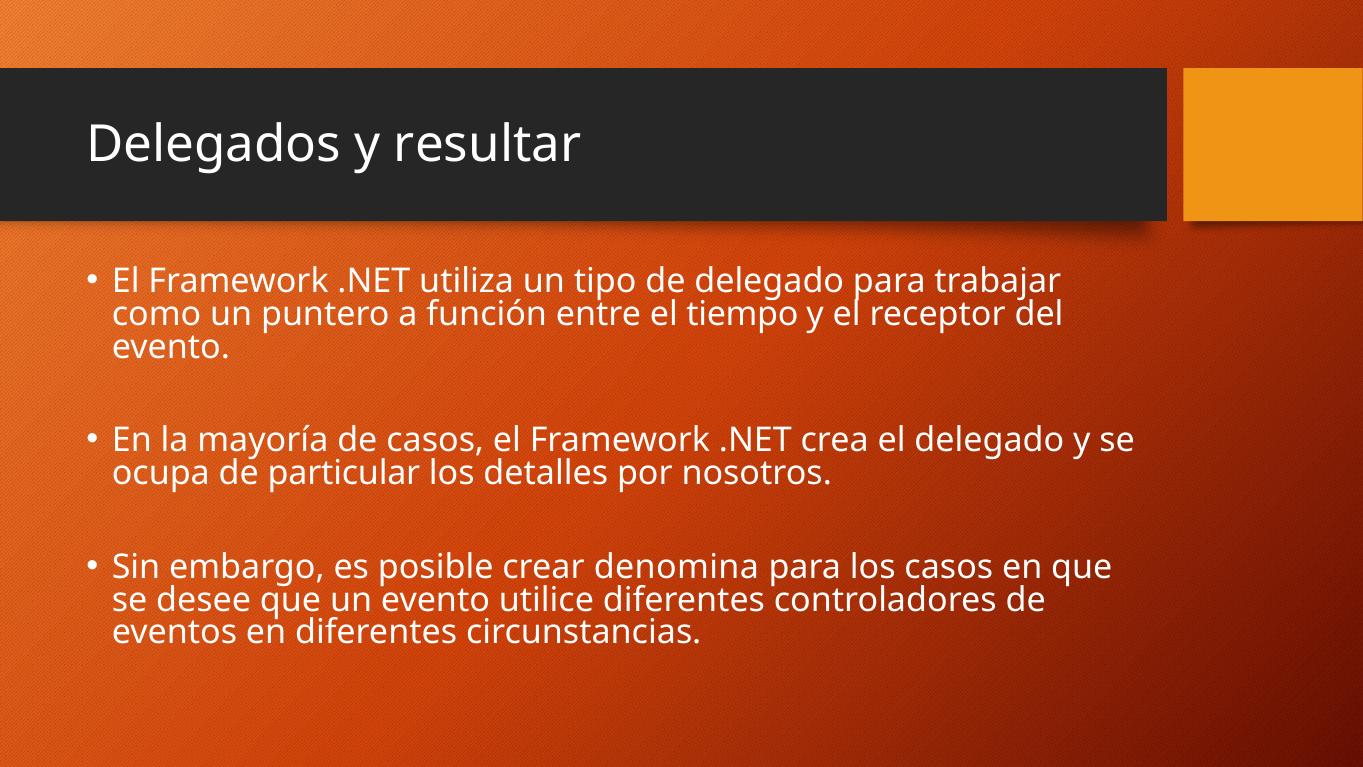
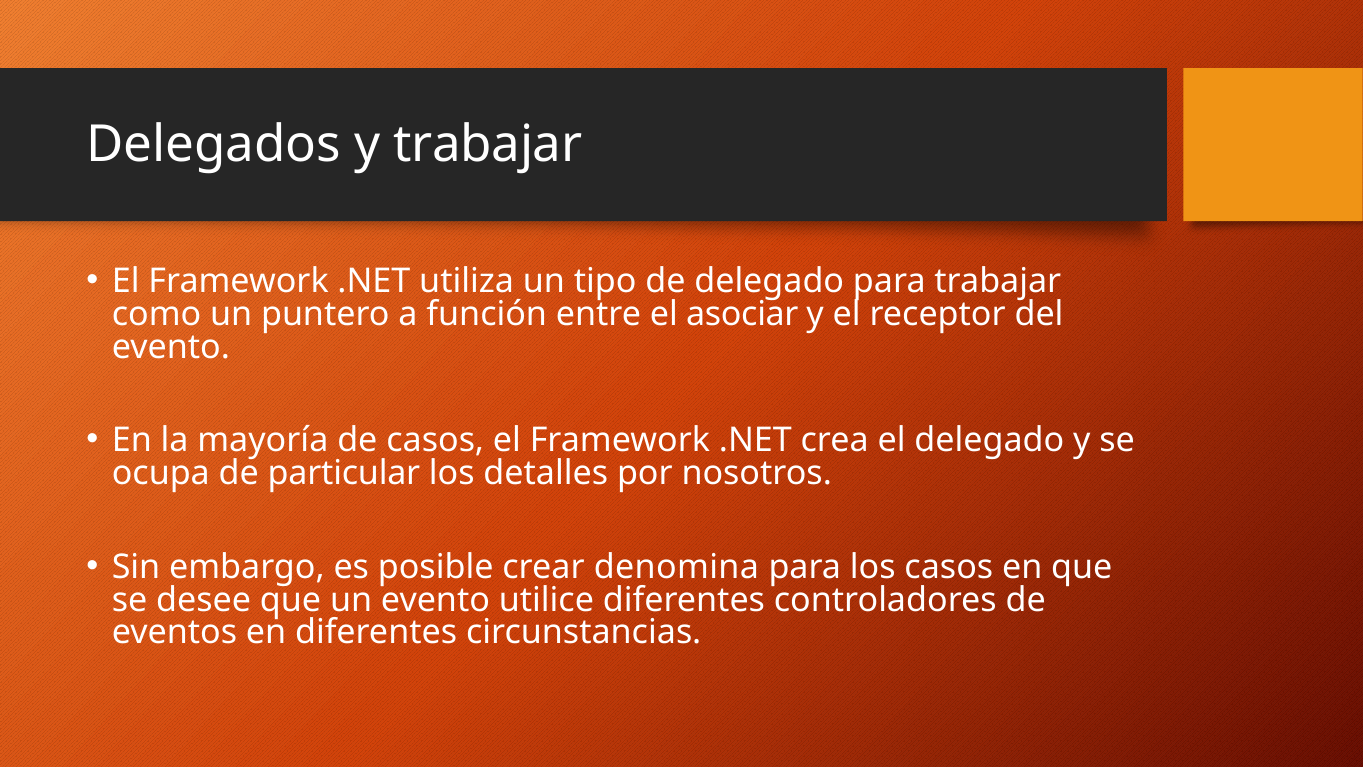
y resultar: resultar -> trabajar (488, 144)
tiempo: tiempo -> asociar (742, 314)
